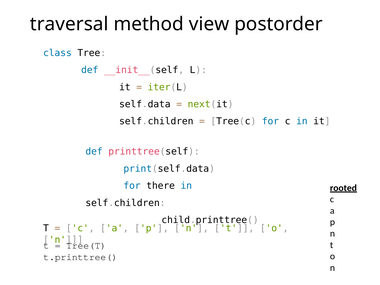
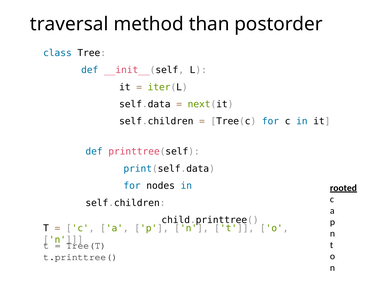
view: view -> than (209, 24)
there: there -> nodes (161, 186)
